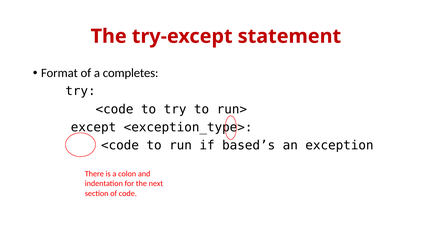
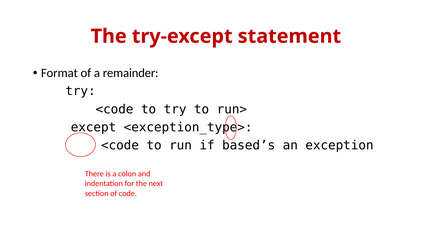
completes: completes -> remainder (131, 73)
